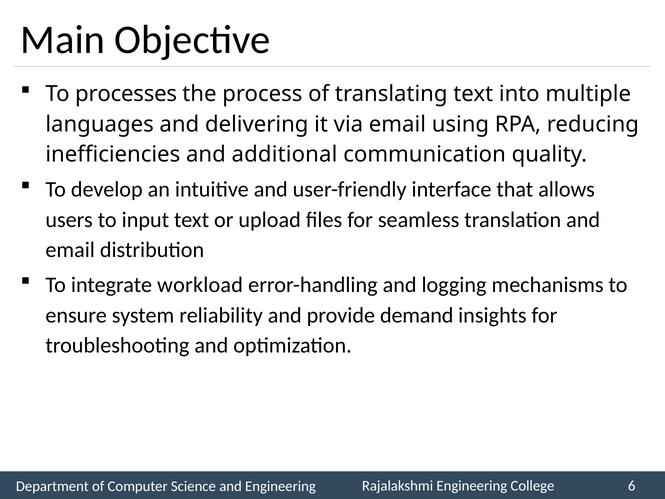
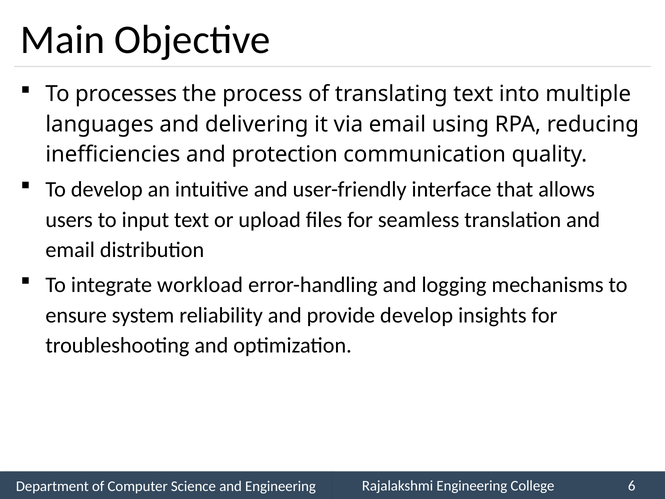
additional: additional -> protection (285, 155)
provide demand: demand -> develop (417, 315)
